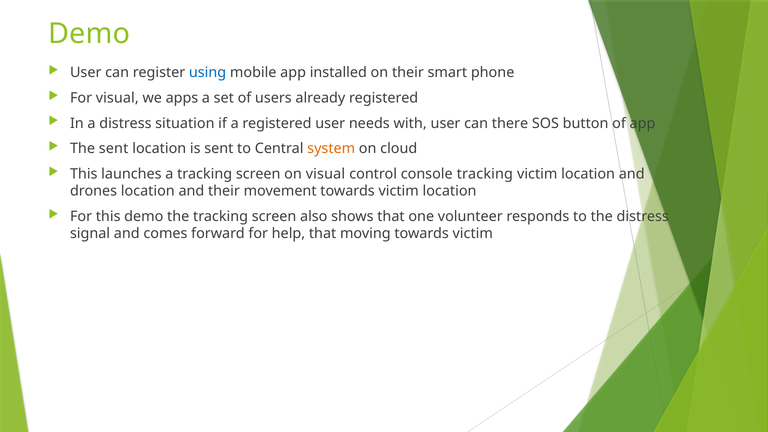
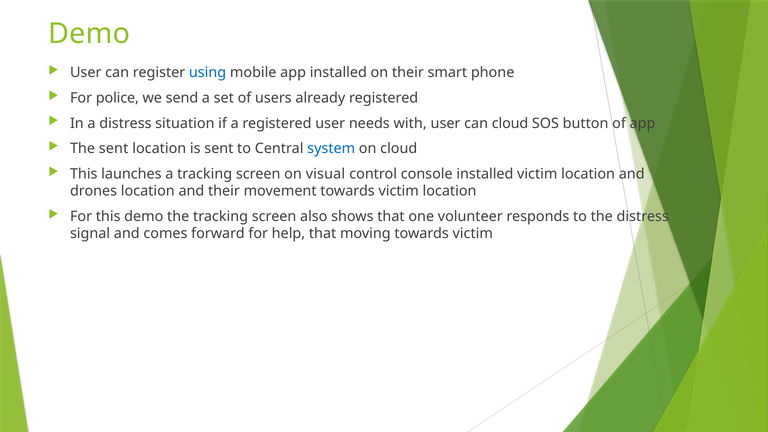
For visual: visual -> police (117, 98)
apps: apps -> send (182, 98)
can there: there -> cloud (510, 123)
system colour: orange -> blue (331, 149)
console tracking: tracking -> installed (485, 174)
